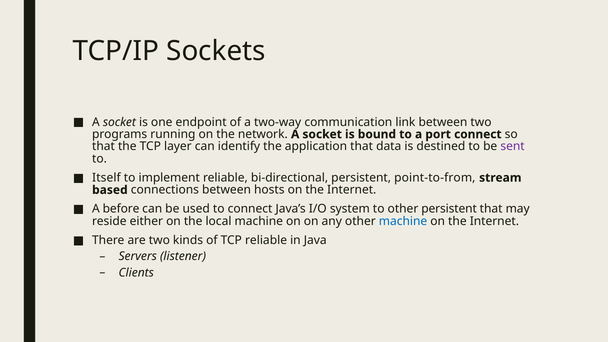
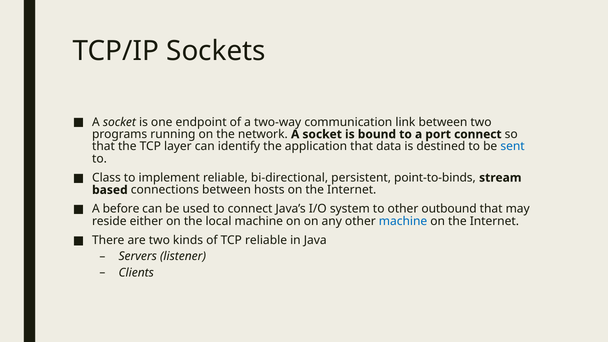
sent colour: purple -> blue (513, 146)
Itself: Itself -> Class (106, 178)
point-to-from: point-to-from -> point-to-binds (435, 178)
other persistent: persistent -> outbound (449, 209)
